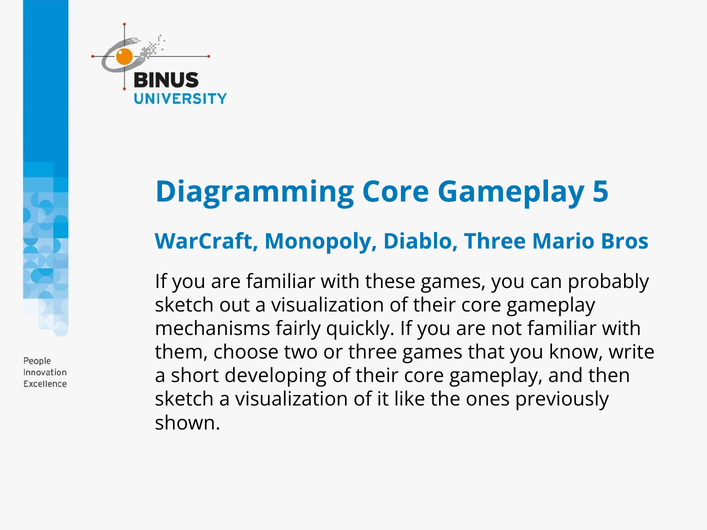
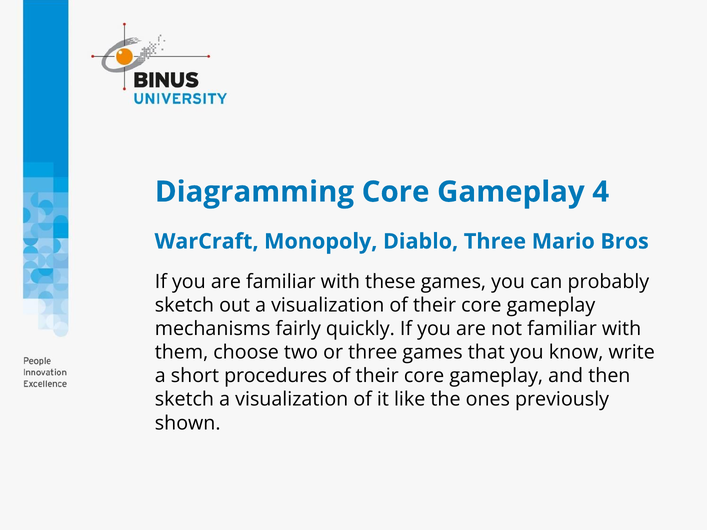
5: 5 -> 4 (601, 192)
developing: developing -> procedures (276, 376)
